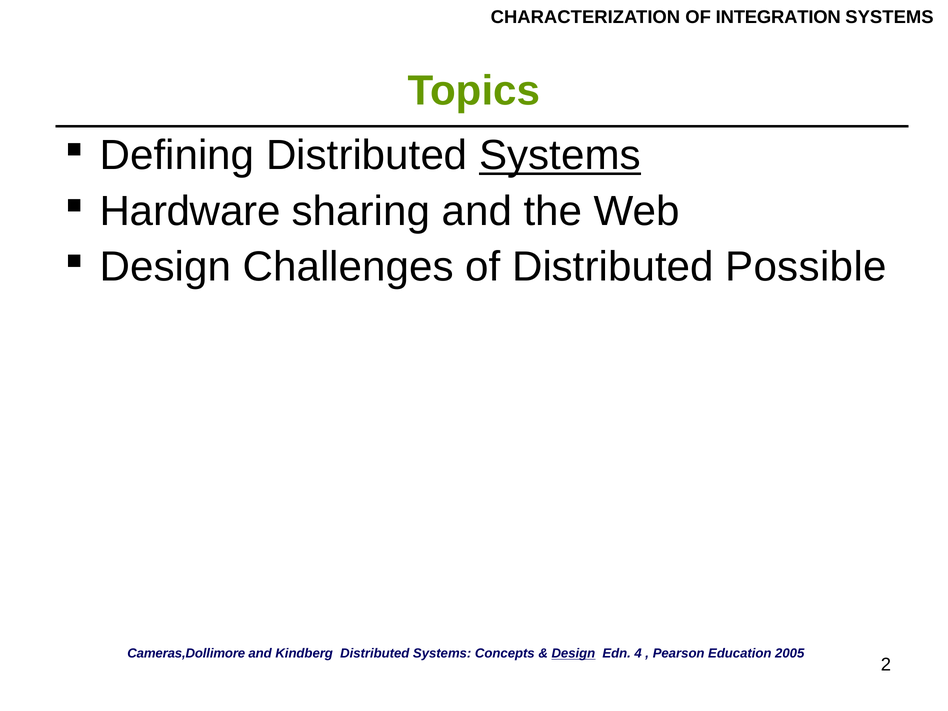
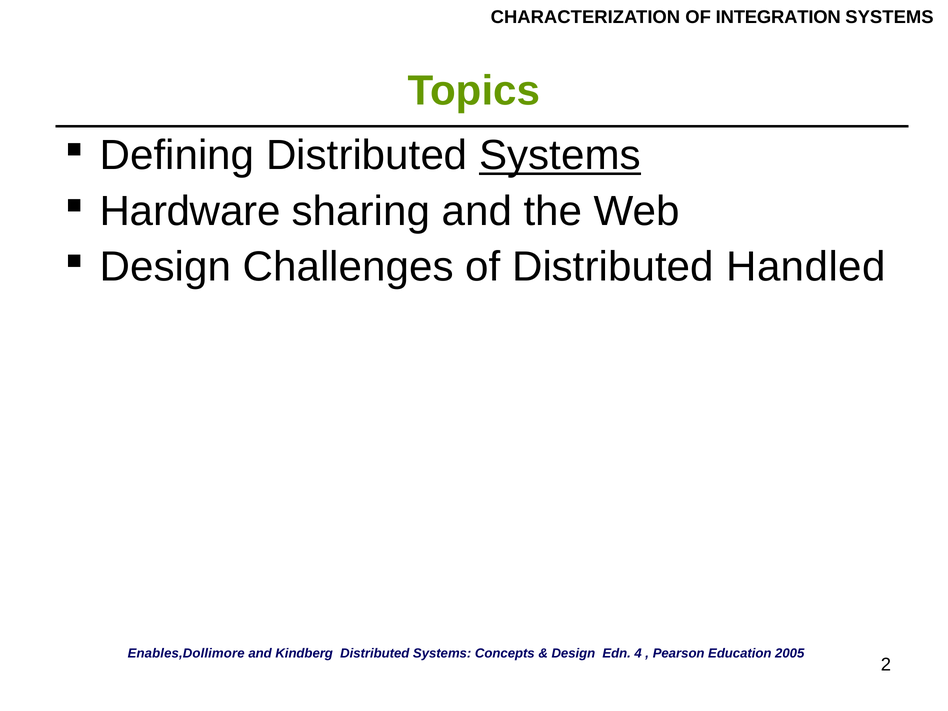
Possible: Possible -> Handled (806, 267)
Cameras,Dollimore: Cameras,Dollimore -> Enables,Dollimore (186, 654)
Design underline: present -> none (573, 654)
